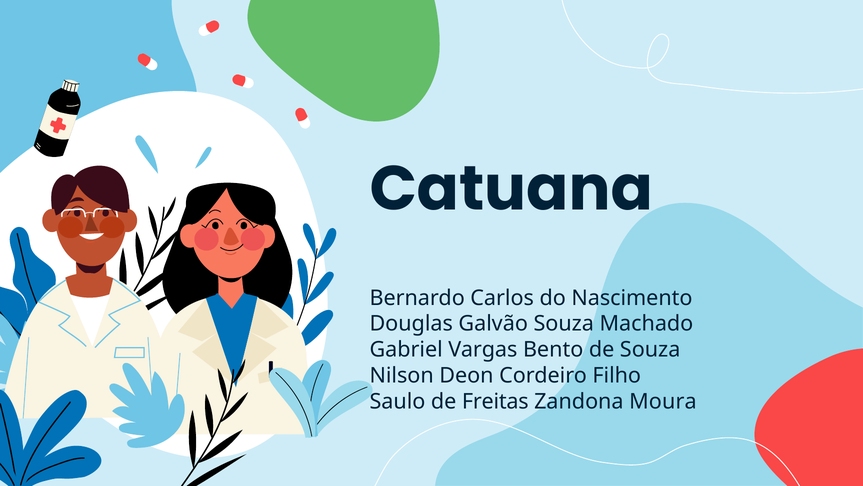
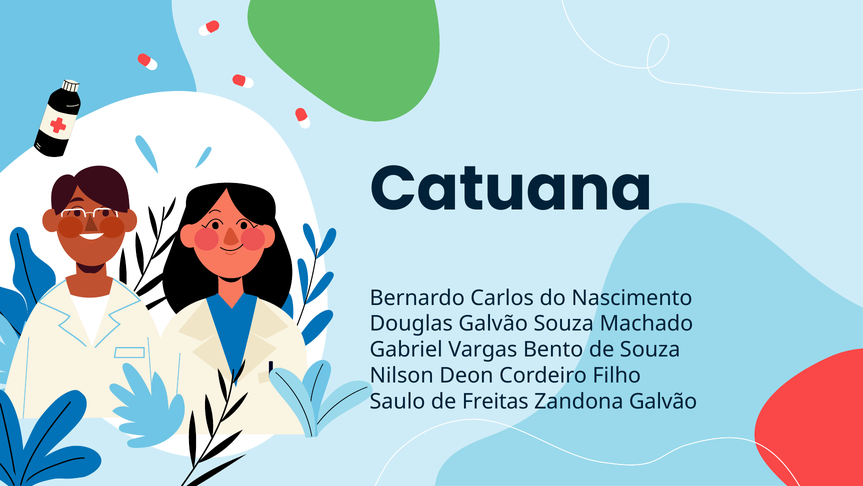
Zandona Moura: Moura -> Galvão (663, 401)
